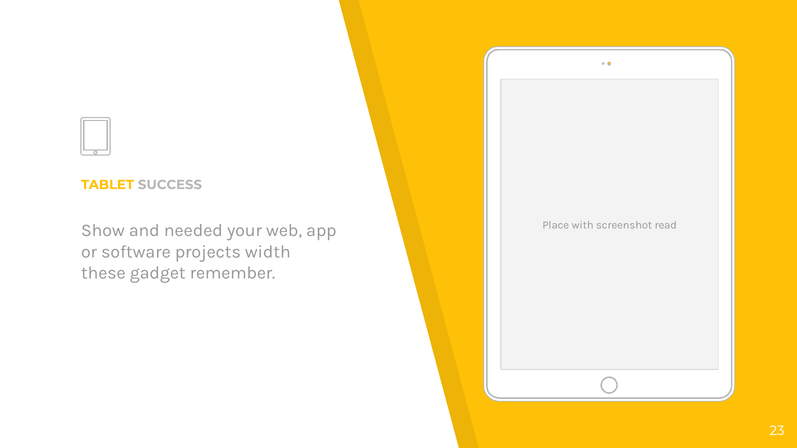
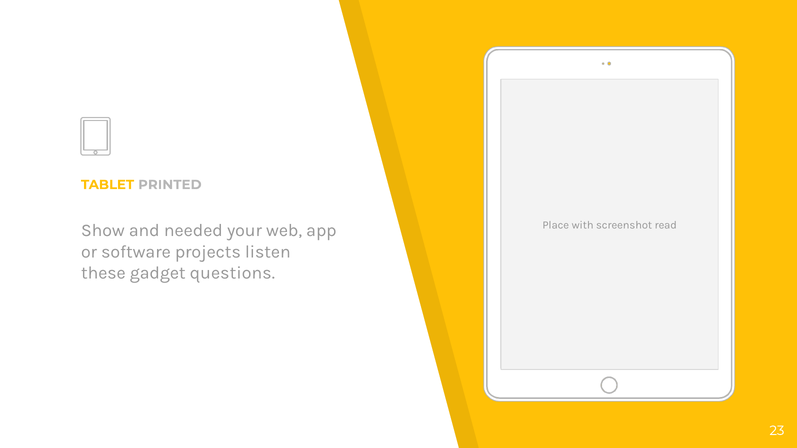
SUCCESS: SUCCESS -> PRINTED (170, 185)
width: width -> listen (268, 252)
remember: remember -> questions (232, 273)
